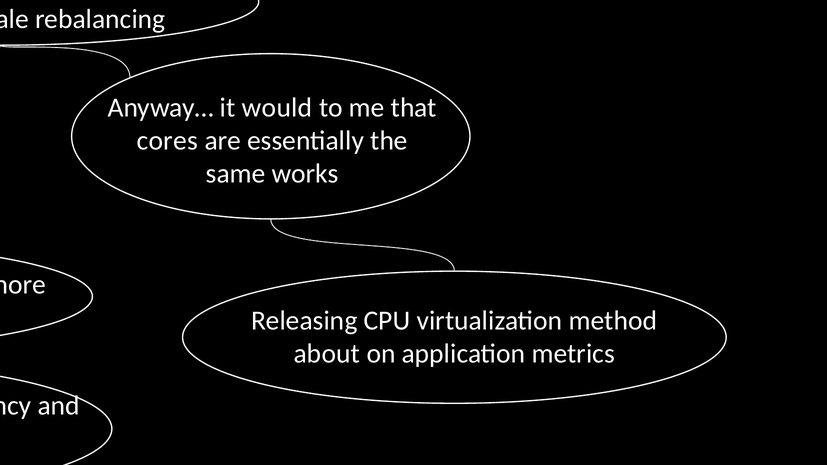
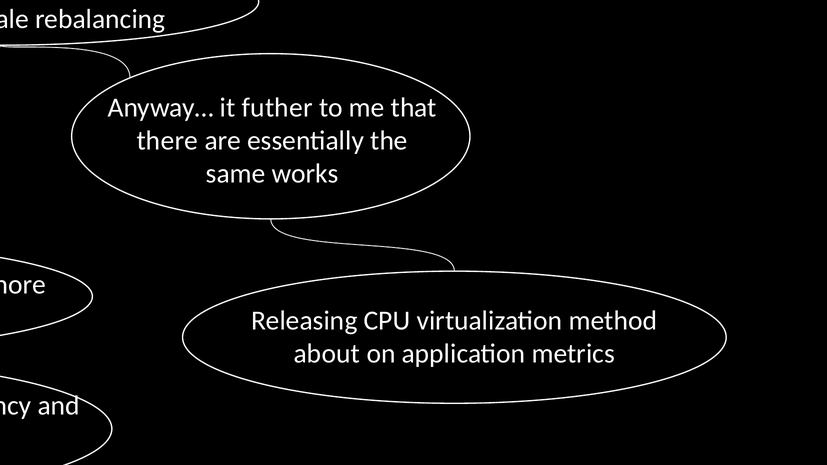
it would: would -> futher (277, 108)
cores: cores -> there (167, 141)
